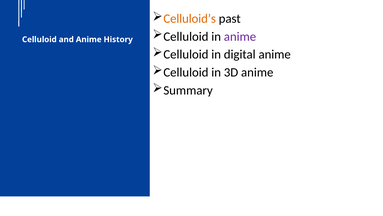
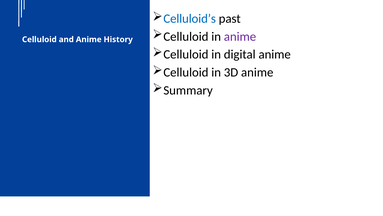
Celluloid’s colour: orange -> blue (190, 19)
